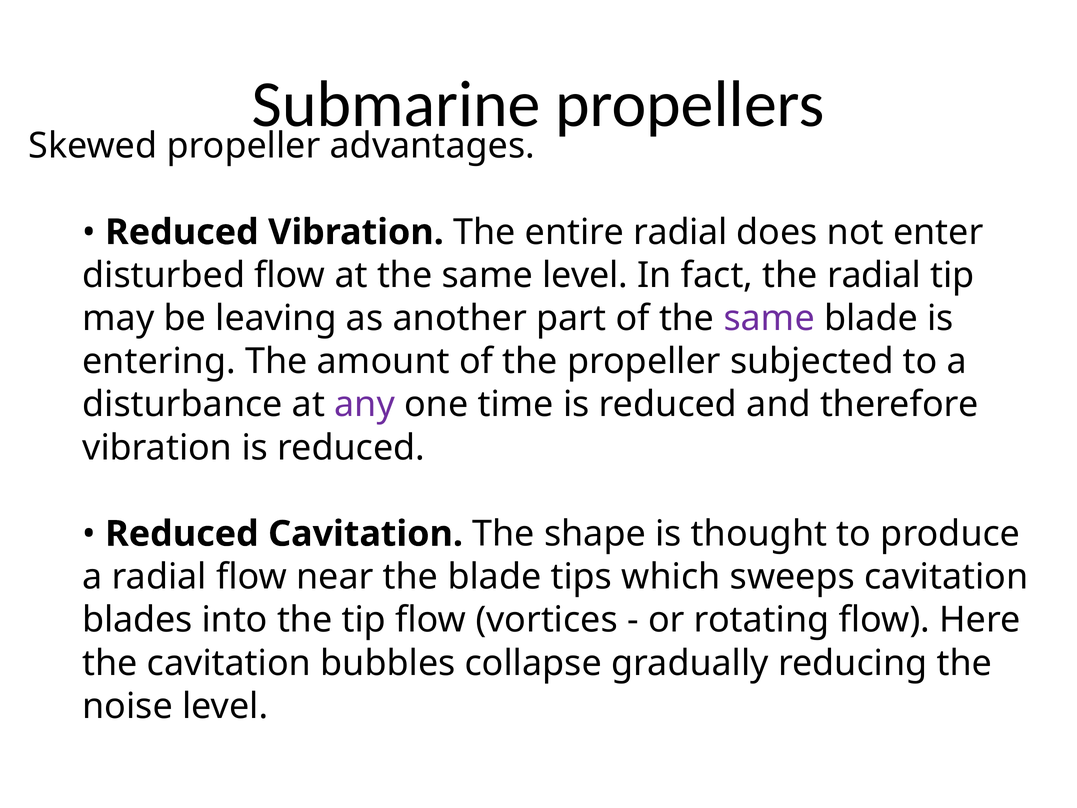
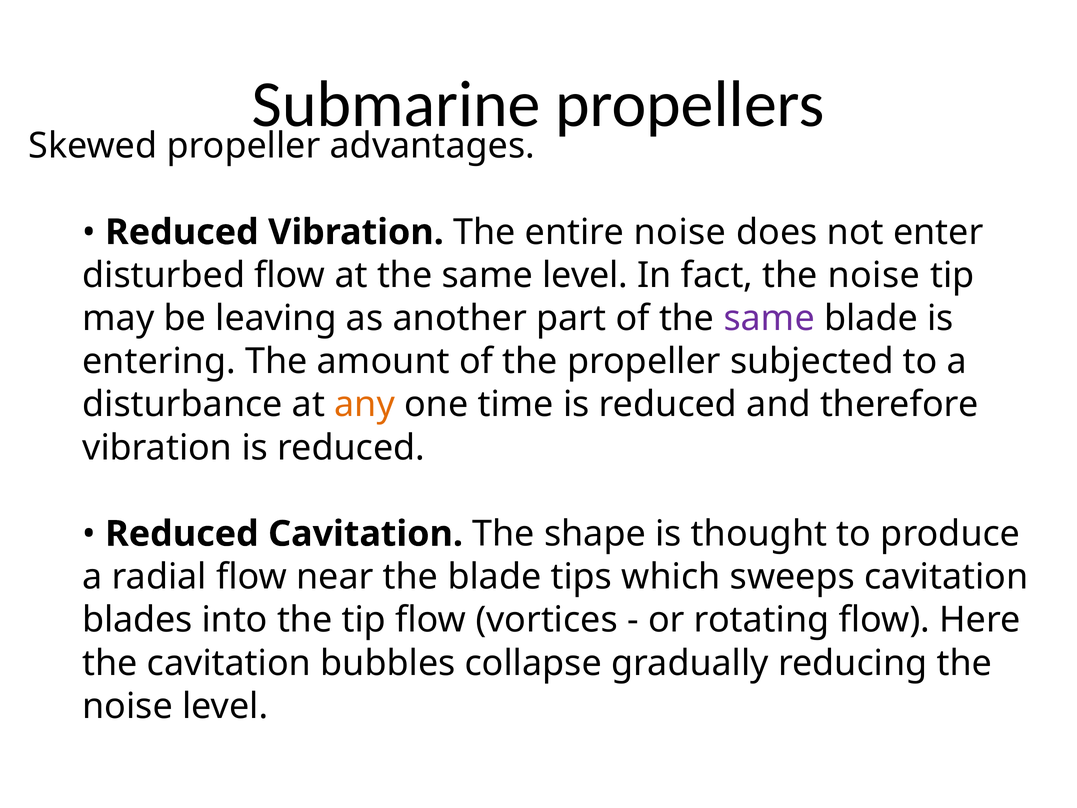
entire radial: radial -> noise (680, 232)
fact the radial: radial -> noise (874, 275)
any colour: purple -> orange (365, 404)
